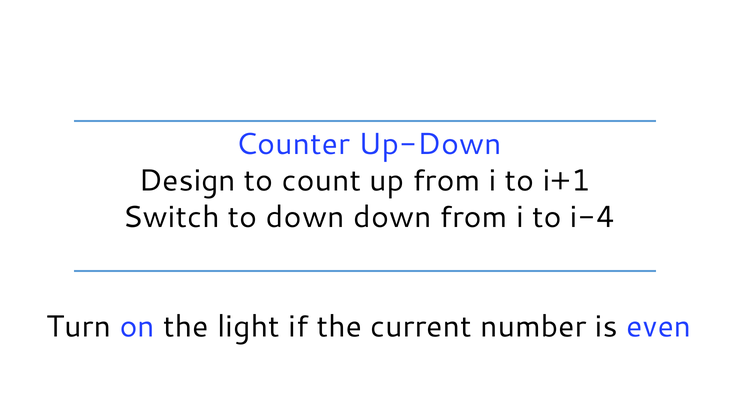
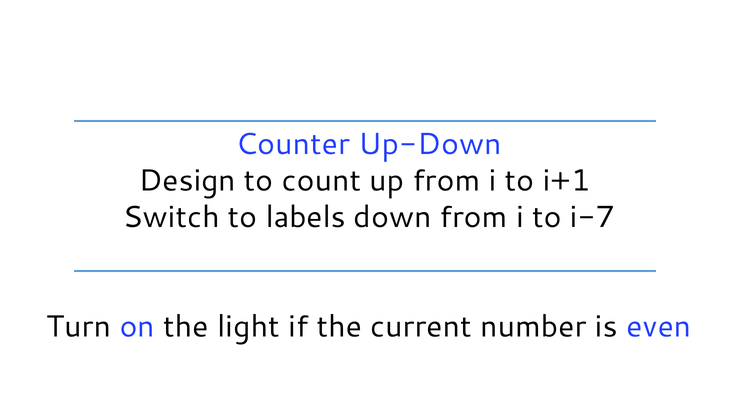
to down: down -> labels (306, 217)
i-4: i-4 -> i-7 (592, 217)
